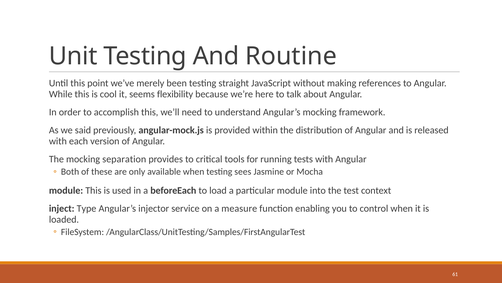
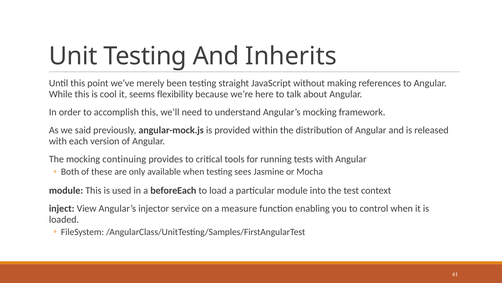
Routine: Routine -> Inherits (291, 56)
separation: separation -> continuing (124, 159)
Type: Type -> View (87, 208)
